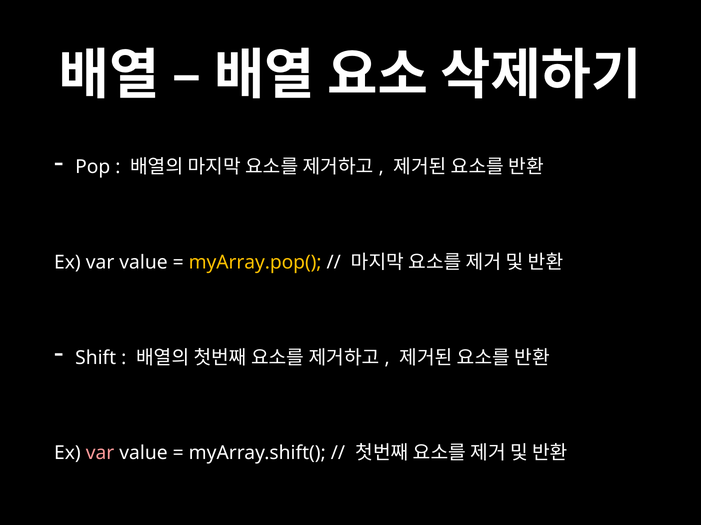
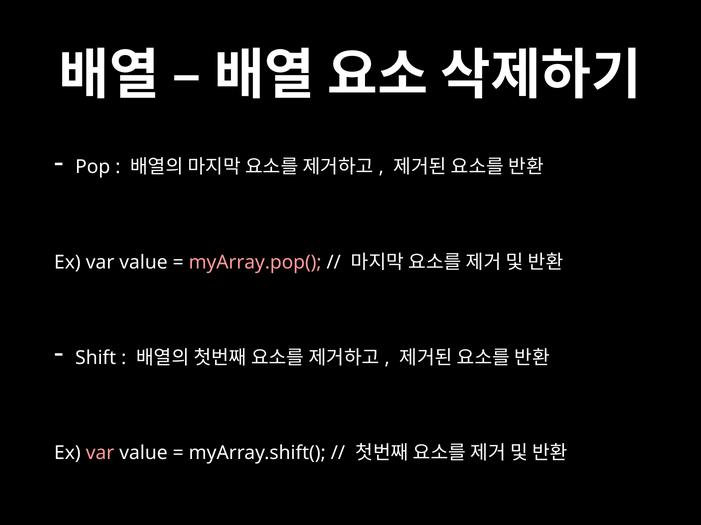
myArray.pop( colour: yellow -> pink (255, 263)
